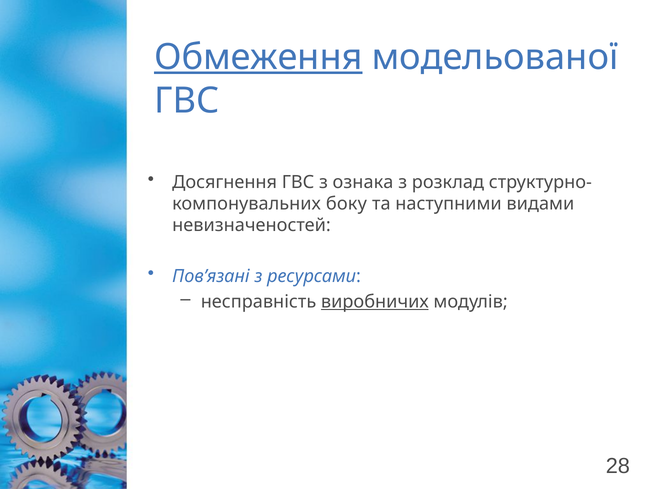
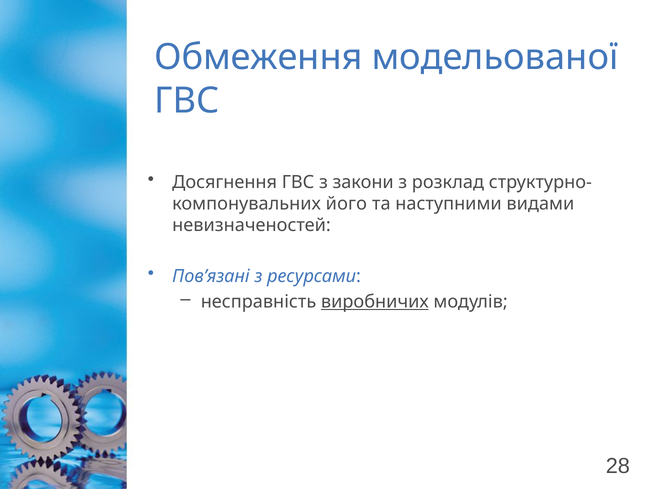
Обмеження underline: present -> none (258, 57)
ознака: ознака -> закони (363, 182)
боку: боку -> його (346, 204)
